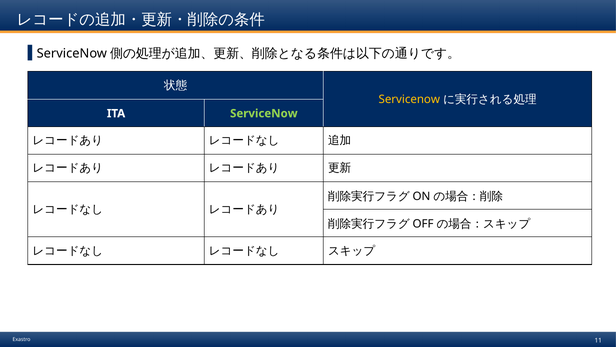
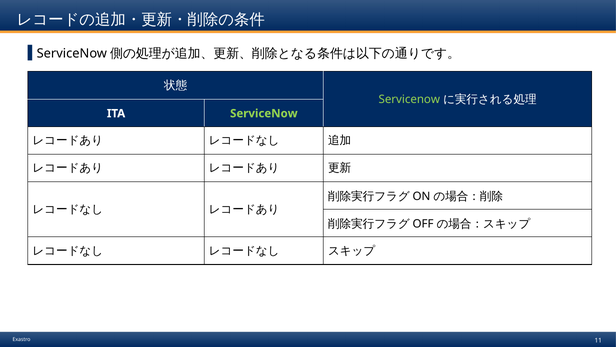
Servicenow colour: yellow -> light green (409, 100)
